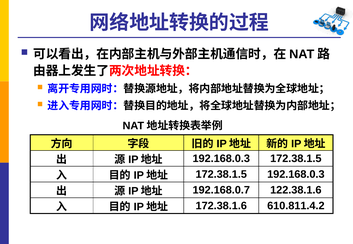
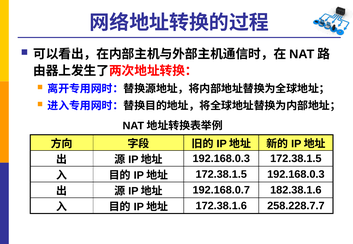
122.38.1.6: 122.38.1.6 -> 182.38.1.6 (296, 190)
610.811.4.2: 610.811.4.2 -> 258.228.7.7 (296, 206)
